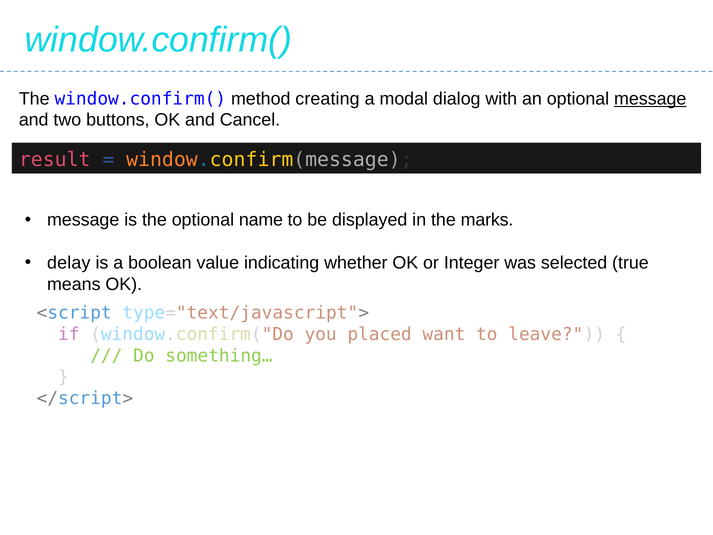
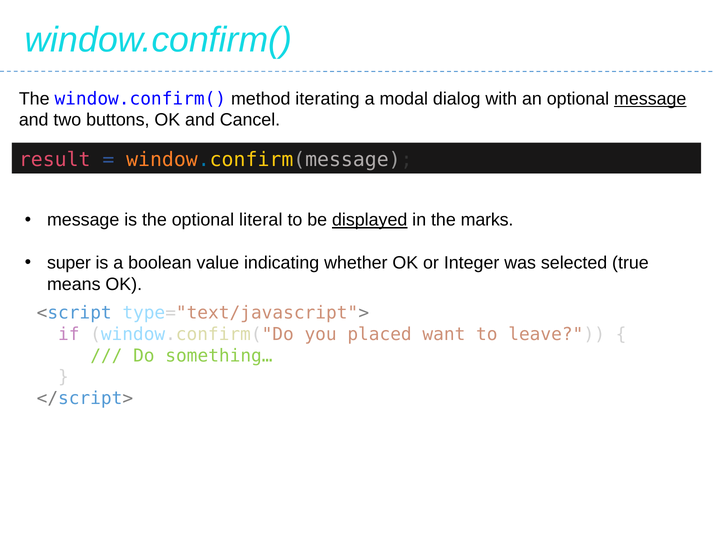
creating: creating -> iterating (327, 99)
name: name -> literal (261, 220)
displayed underline: none -> present (370, 220)
delay: delay -> super (69, 263)
